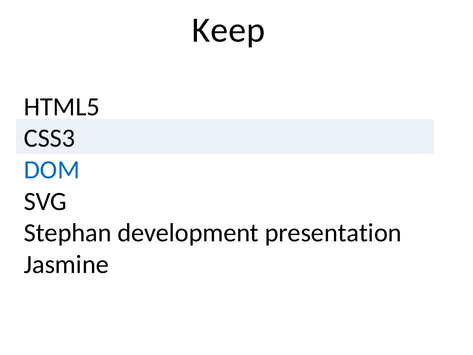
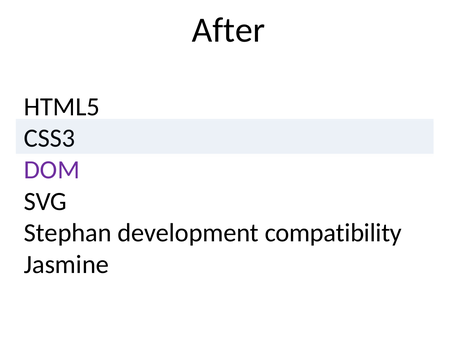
Keep: Keep -> After (229, 30)
DOM colour: blue -> purple (52, 170)
presentation: presentation -> compatibility (333, 233)
